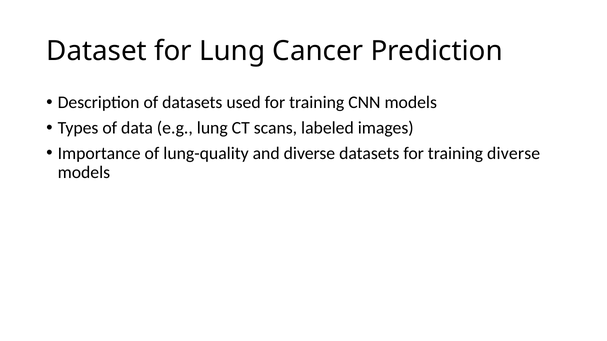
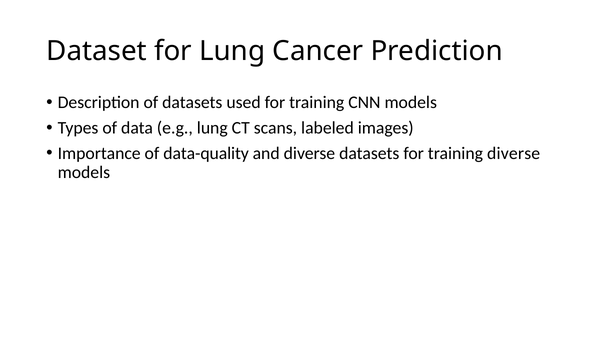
lung-quality: lung-quality -> data-quality (206, 154)
